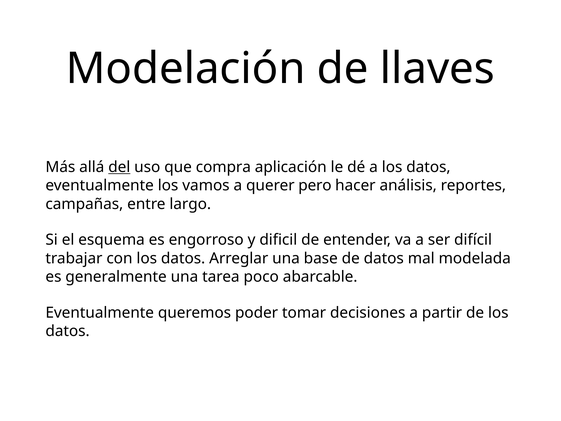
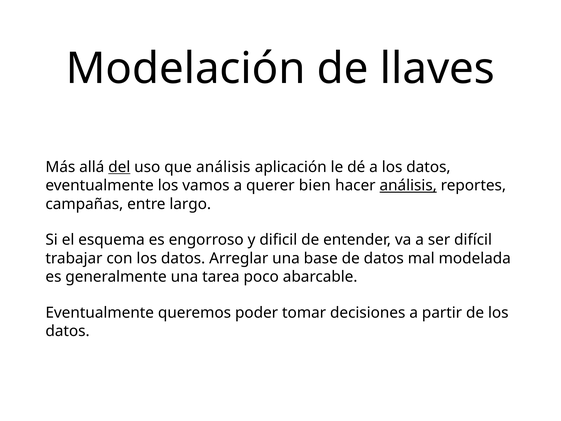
que compra: compra -> análisis (223, 167)
pero: pero -> bien (315, 185)
análisis underline: none -> present (408, 185)
